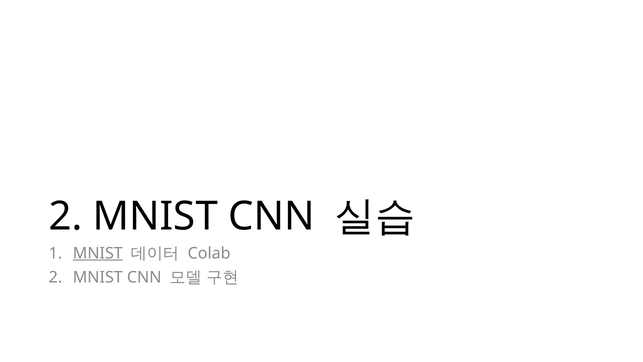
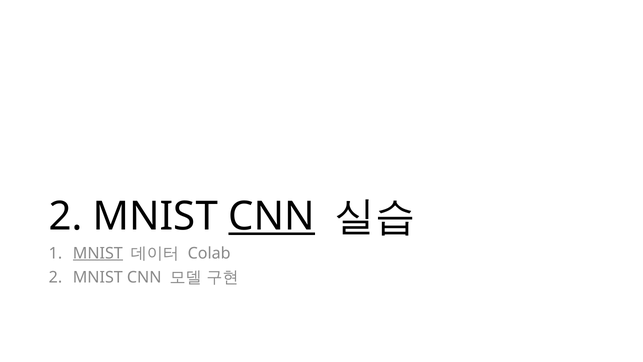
CNN underline: none -> present (272, 216)
